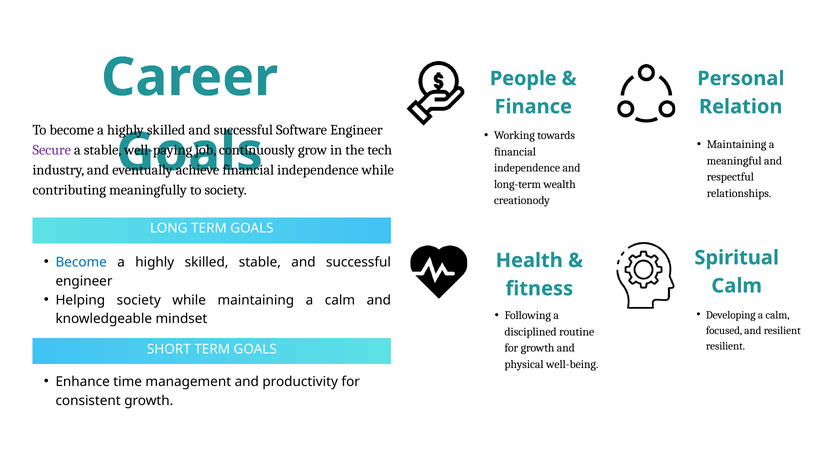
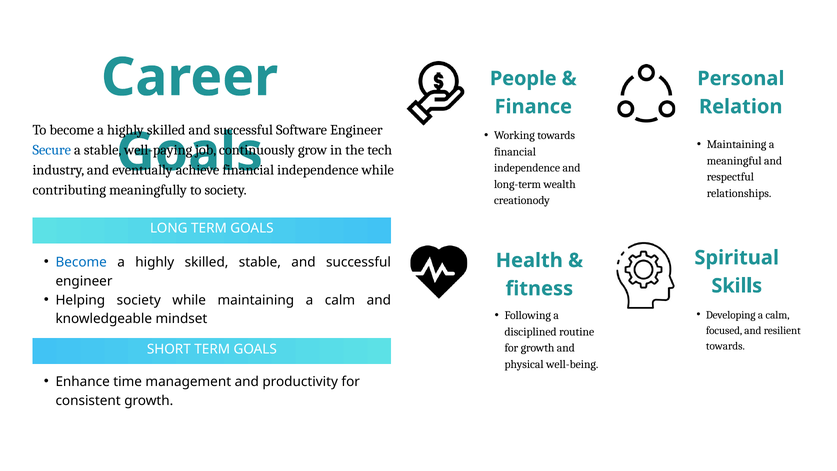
Secure colour: purple -> blue (52, 150)
Calm: Calm -> Skills (737, 286)
resilient: resilient -> towards (725, 346)
